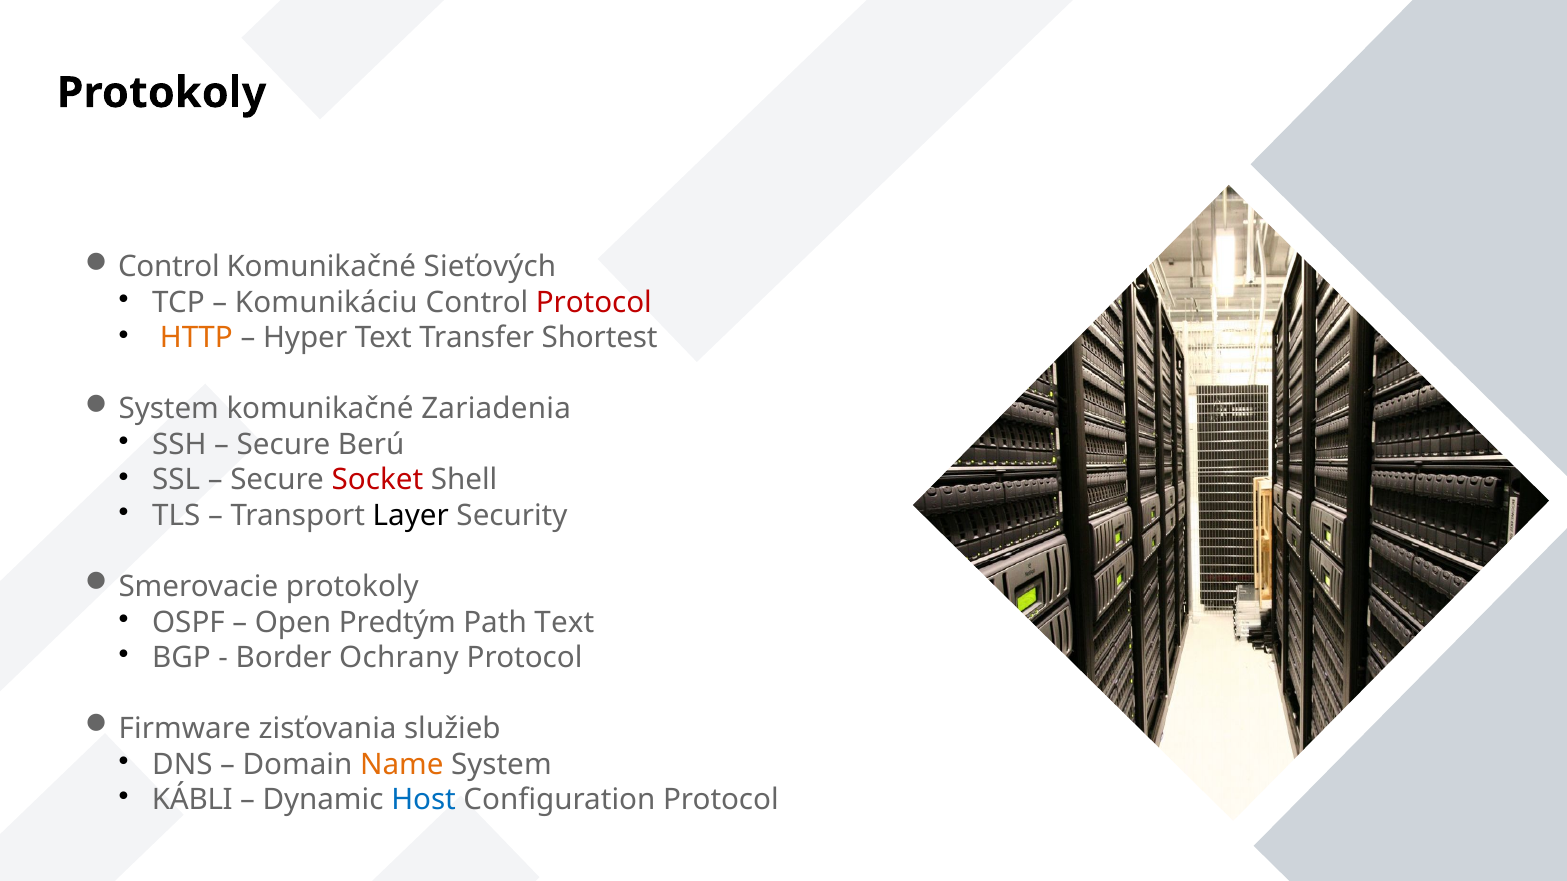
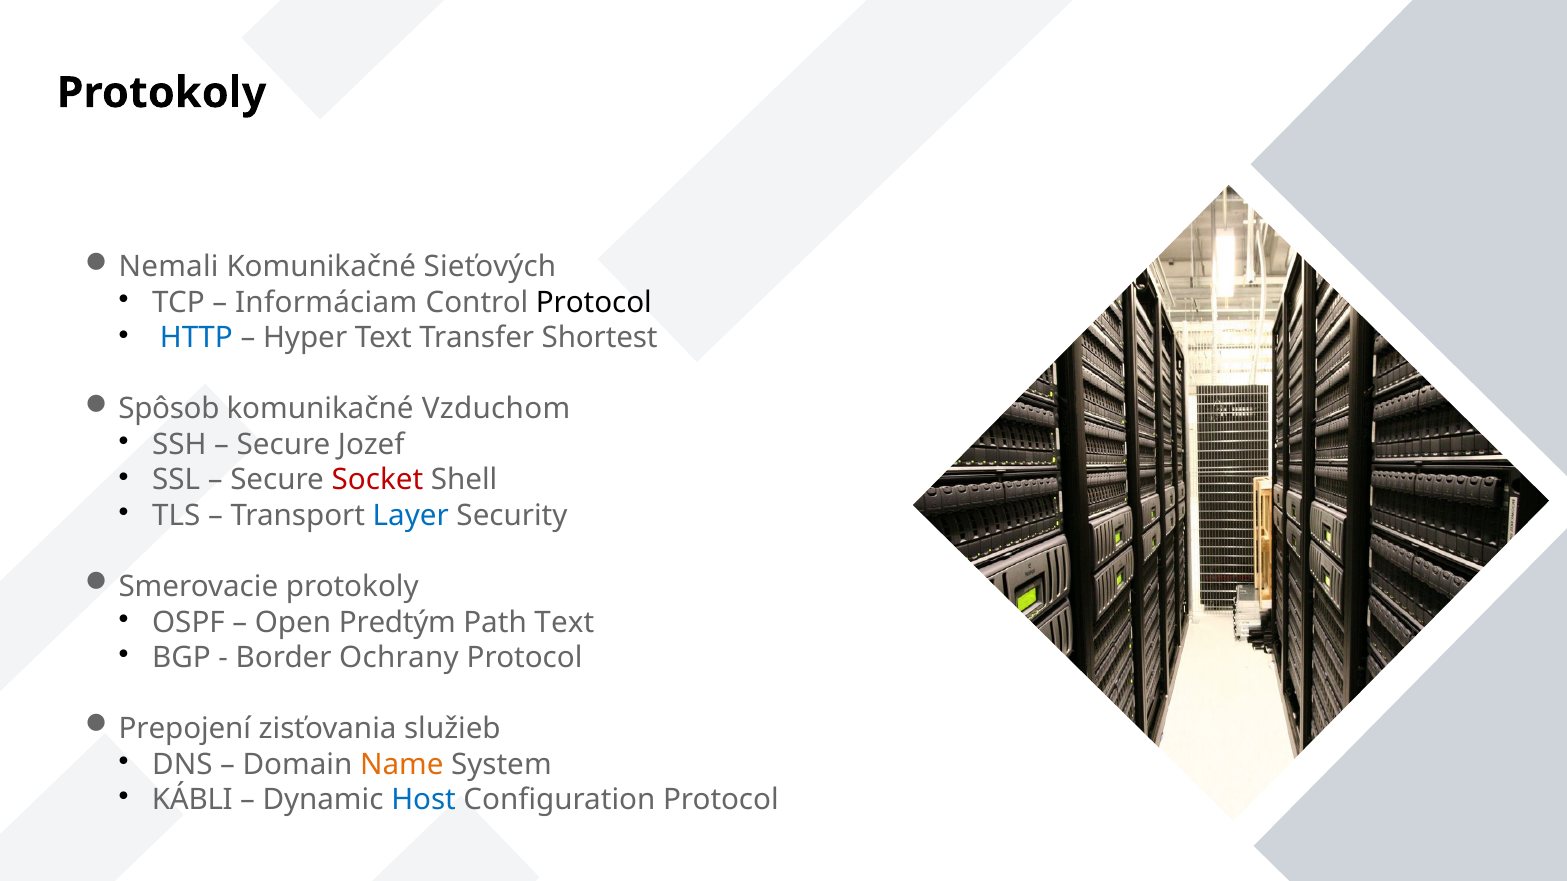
Control: Control -> Nemali (169, 267)
Komunikáciu: Komunikáciu -> Informáciam (326, 303)
Protocol colour: red -> black (594, 303)
HTTP colour: orange -> blue (196, 338)
System: System -> Spôsob (169, 409)
Zariadenia: Zariadenia -> Vzduchom (496, 409)
Berú: Berú -> Jozef (371, 445)
Layer colour: black -> blue (411, 516)
Firmware: Firmware -> Prepojení (185, 729)
